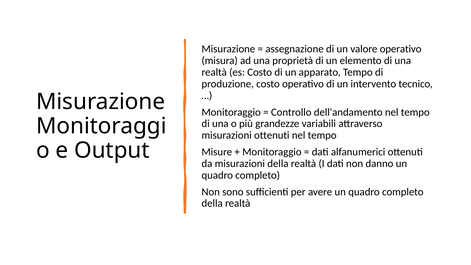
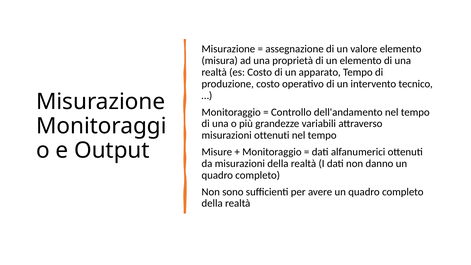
valore operativo: operativo -> elemento (401, 49)
